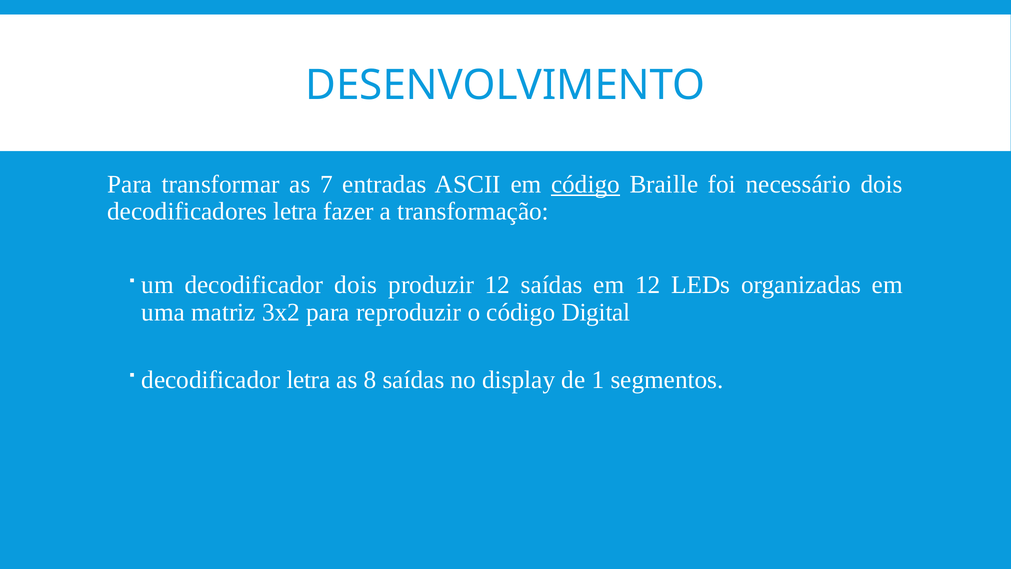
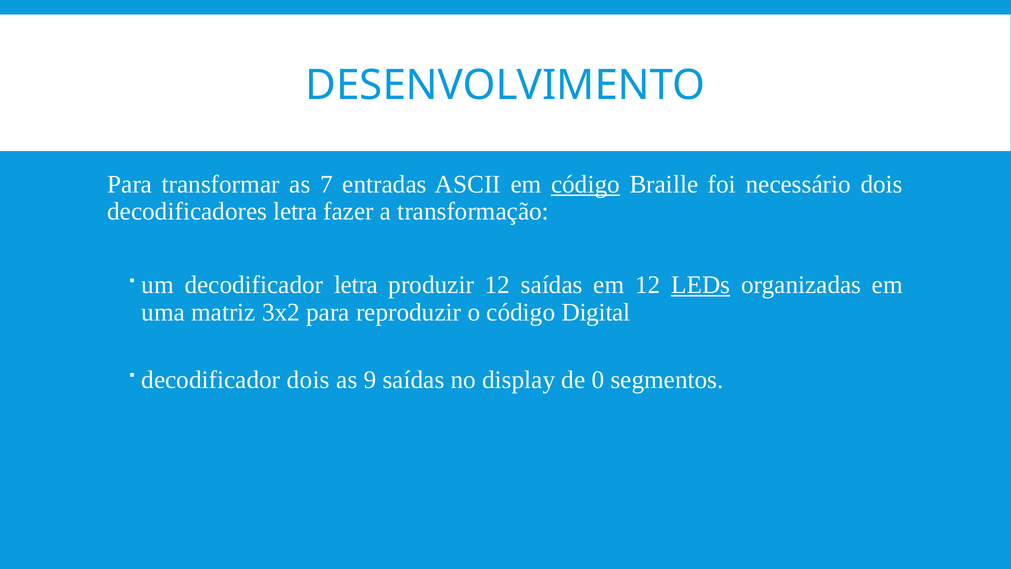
decodificador dois: dois -> letra (356, 285)
LEDs underline: none -> present (701, 285)
decodificador letra: letra -> dois (308, 379)
8: 8 -> 9 (370, 379)
1: 1 -> 0 (598, 379)
